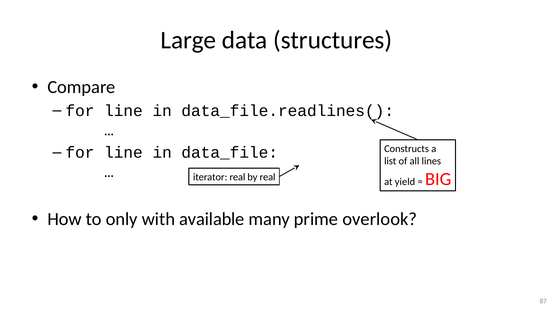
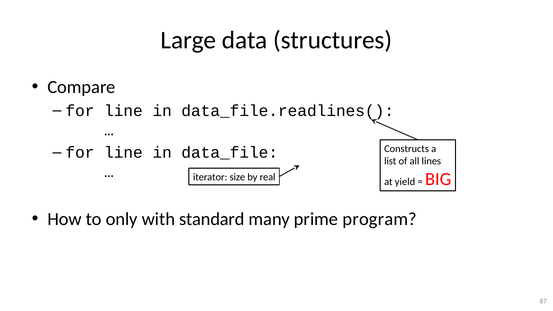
iterator real: real -> size (237, 177)
available: available -> standard (212, 219)
overlook: overlook -> program (380, 219)
